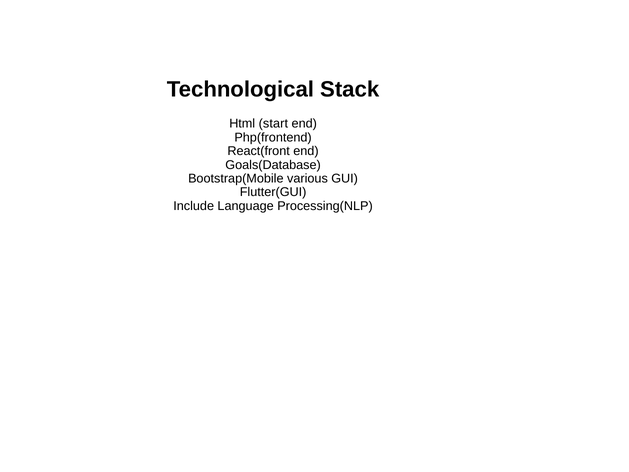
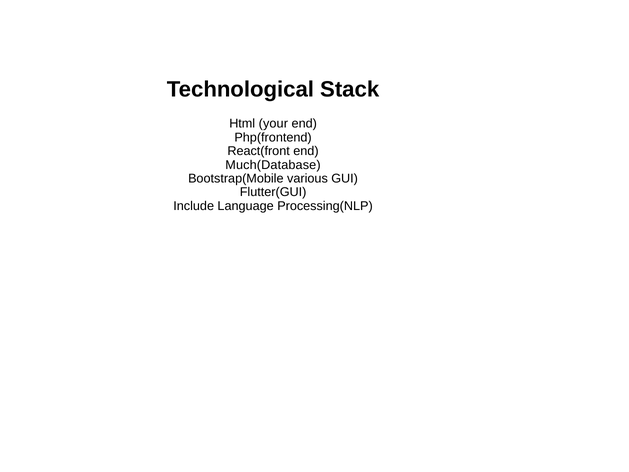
start: start -> your (273, 124)
Goals(Database: Goals(Database -> Much(Database (273, 165)
